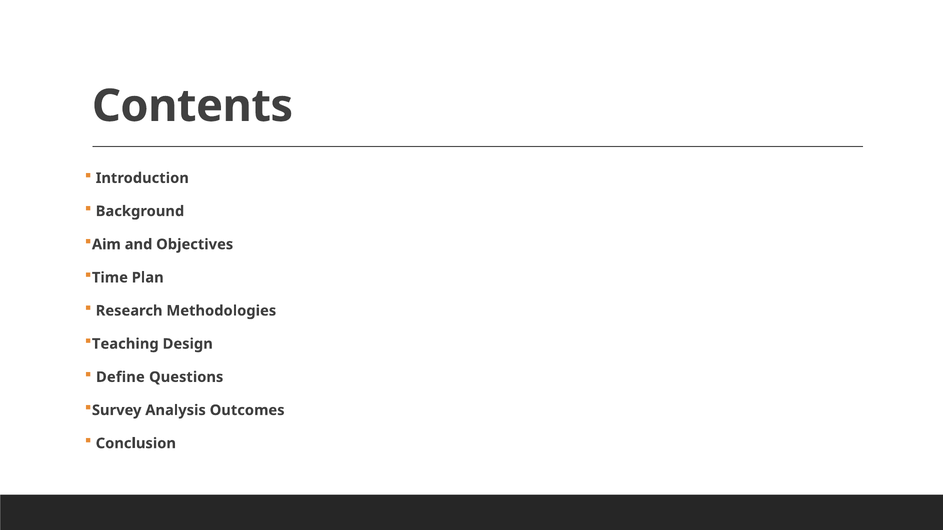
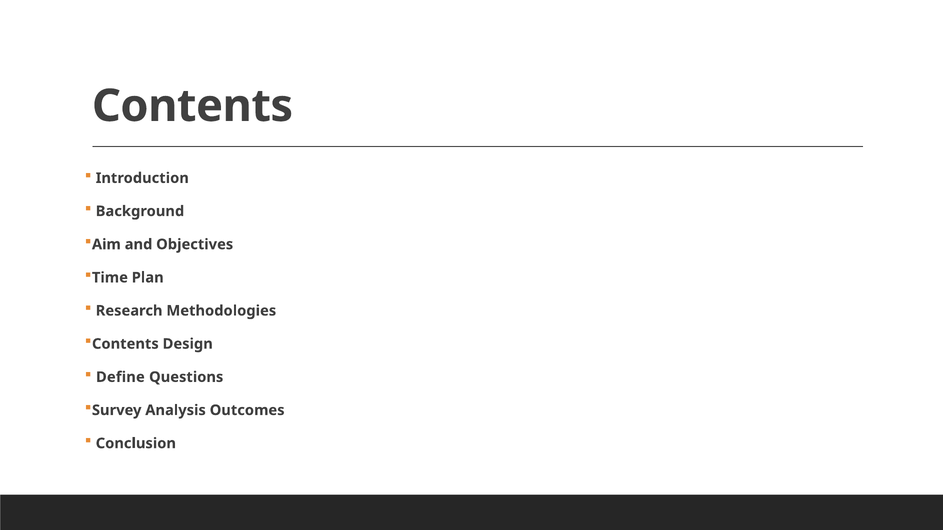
Teaching: Teaching -> Contents (125, 344)
